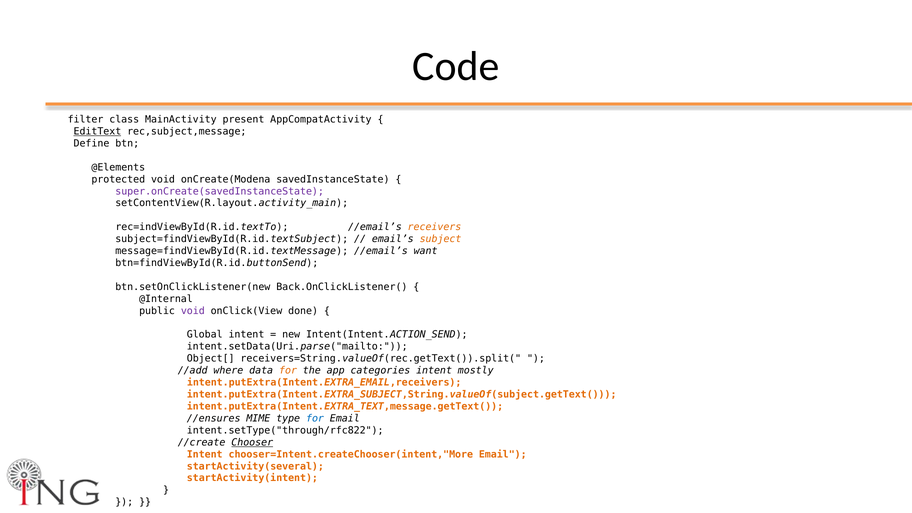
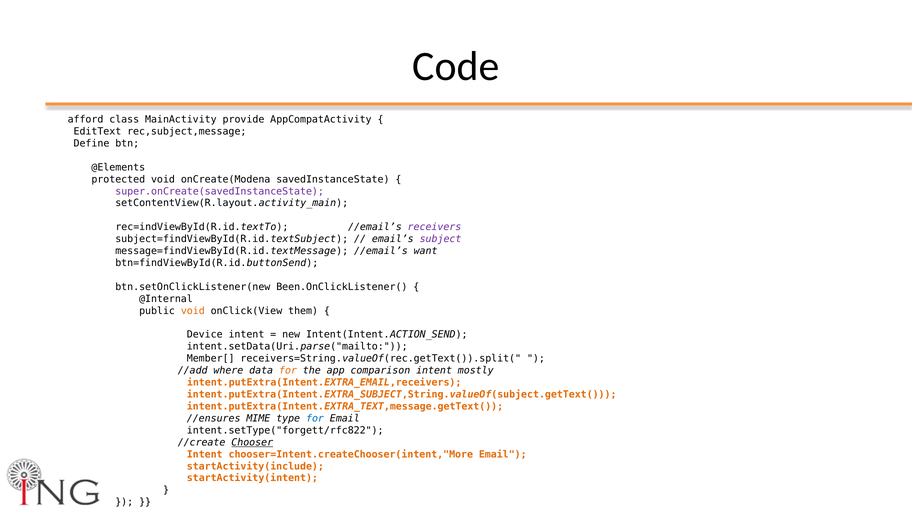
filter: filter -> afford (86, 119)
present: present -> provide (243, 119)
EditText underline: present -> none (97, 131)
receivers colour: orange -> purple (434, 227)
subject colour: orange -> purple (441, 239)
Back.OnClickListener(: Back.OnClickListener( -> Been.OnClickListener( (342, 287)
void colour: purple -> orange (193, 311)
done: done -> them (303, 311)
Global: Global -> Device (205, 335)
Object[: Object[ -> Member[ (211, 359)
categories: categories -> comparison (380, 371)
intent.setType("through/rfc822: intent.setType("through/rfc822 -> intent.setType("forgett/rfc822 (285, 430)
startActivity(several: startActivity(several -> startActivity(include (255, 466)
